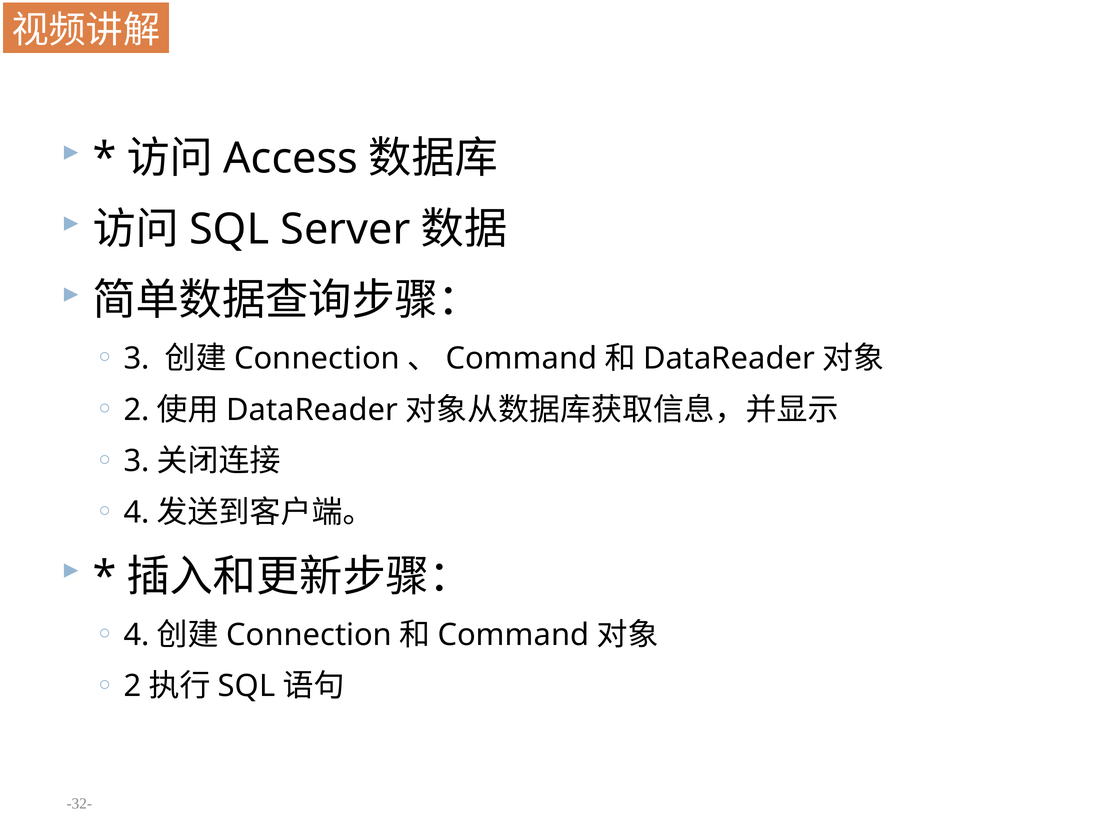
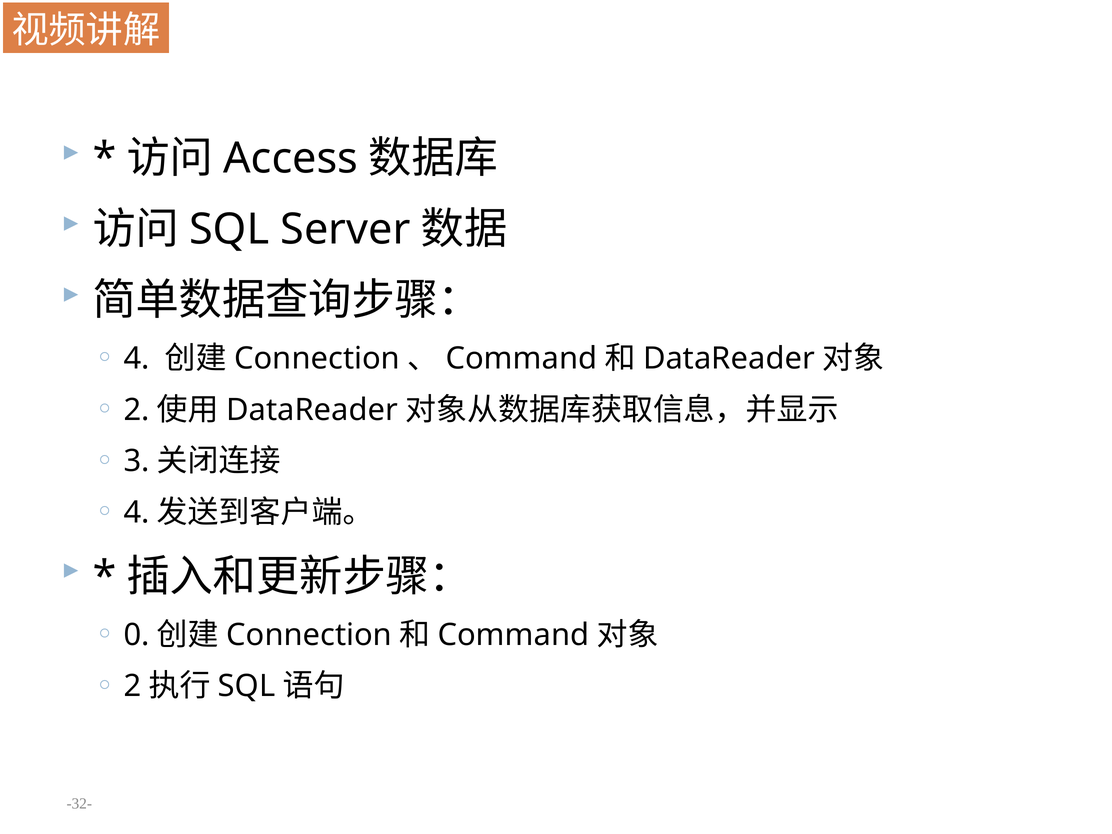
3: 3 -> 4 (137, 359)
4: 4 -> 0 (137, 635)
